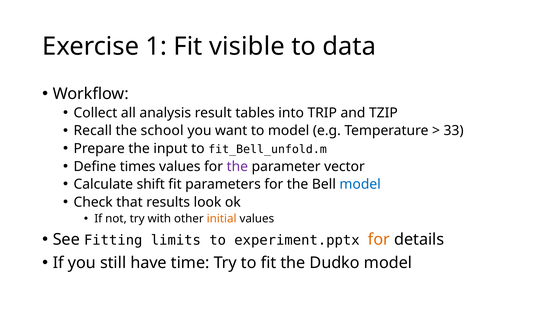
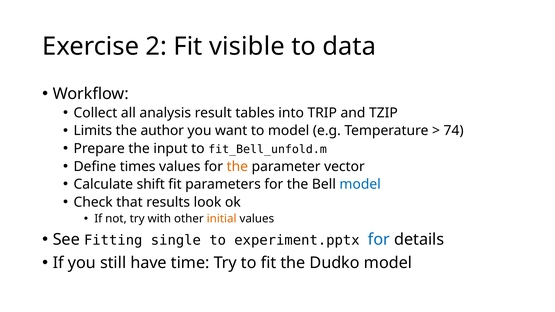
1: 1 -> 2 (156, 47)
Recall: Recall -> Limits (93, 131)
school: school -> author (162, 131)
33: 33 -> 74 (454, 131)
the colour: purple -> orange (237, 167)
limits: limits -> single (176, 240)
for colour: orange -> blue (379, 240)
